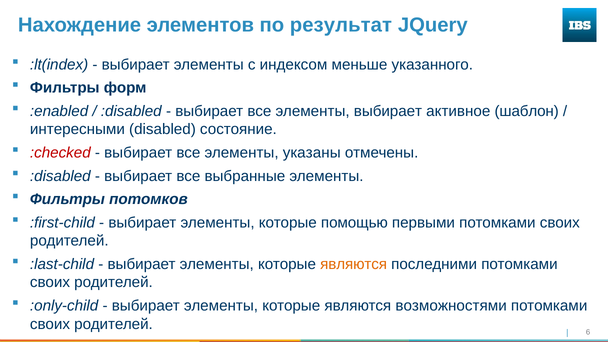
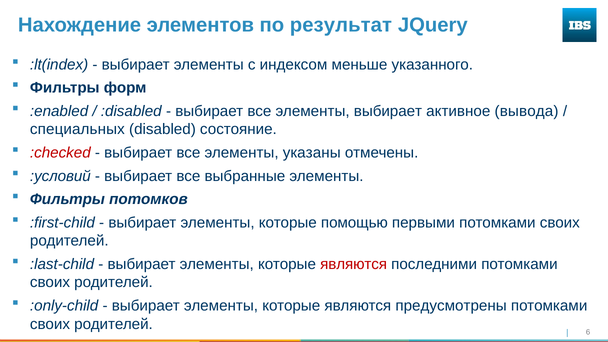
шаблон: шаблон -> вывода (527, 111)
интересными: интересными -> специальных (77, 129)
:disabled: :disabled -> :условий (60, 176)
являются colour: orange -> red (354, 264)
возможностями: возможностями -> предусмотрены (451, 306)
